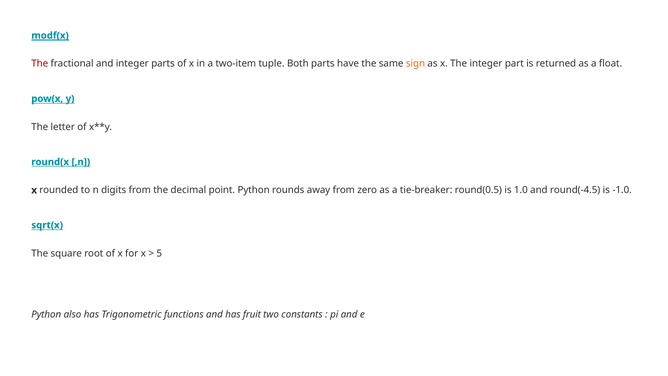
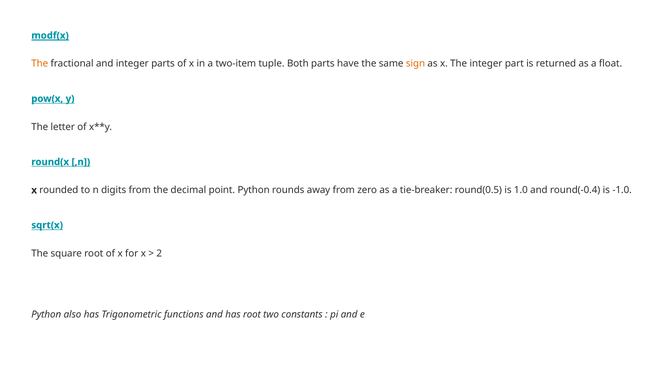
The colour: red -> orange (40, 64)
round(-4.5: round(-4.5 -> round(-0.4 (575, 190)
5: 5 -> 2 (159, 253)
has fruit: fruit -> root (252, 314)
